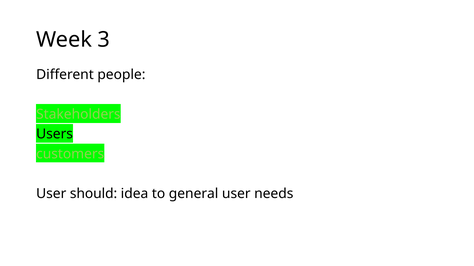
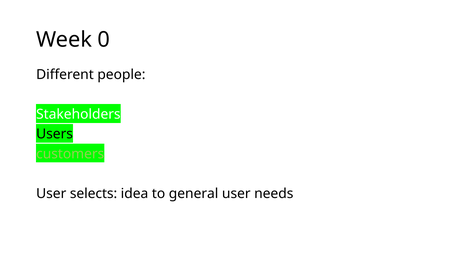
3: 3 -> 0 (104, 40)
Stakeholders colour: light green -> white (78, 115)
should: should -> selects (94, 194)
